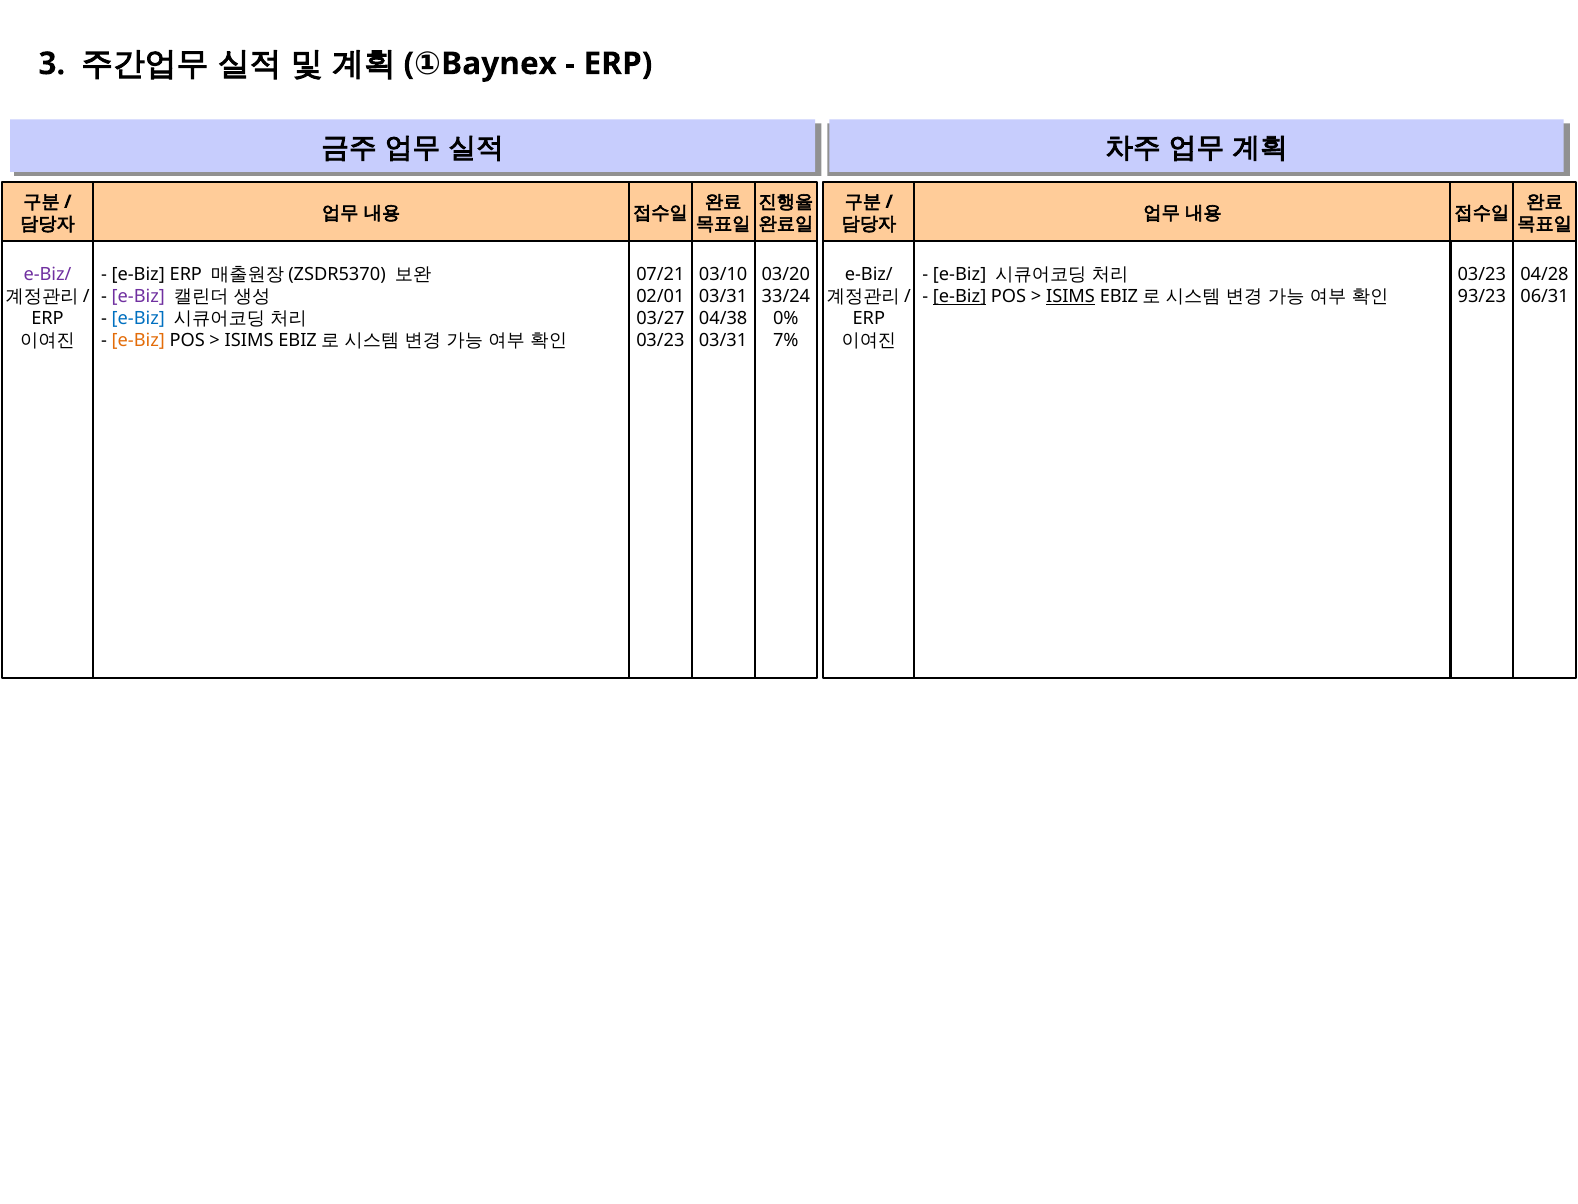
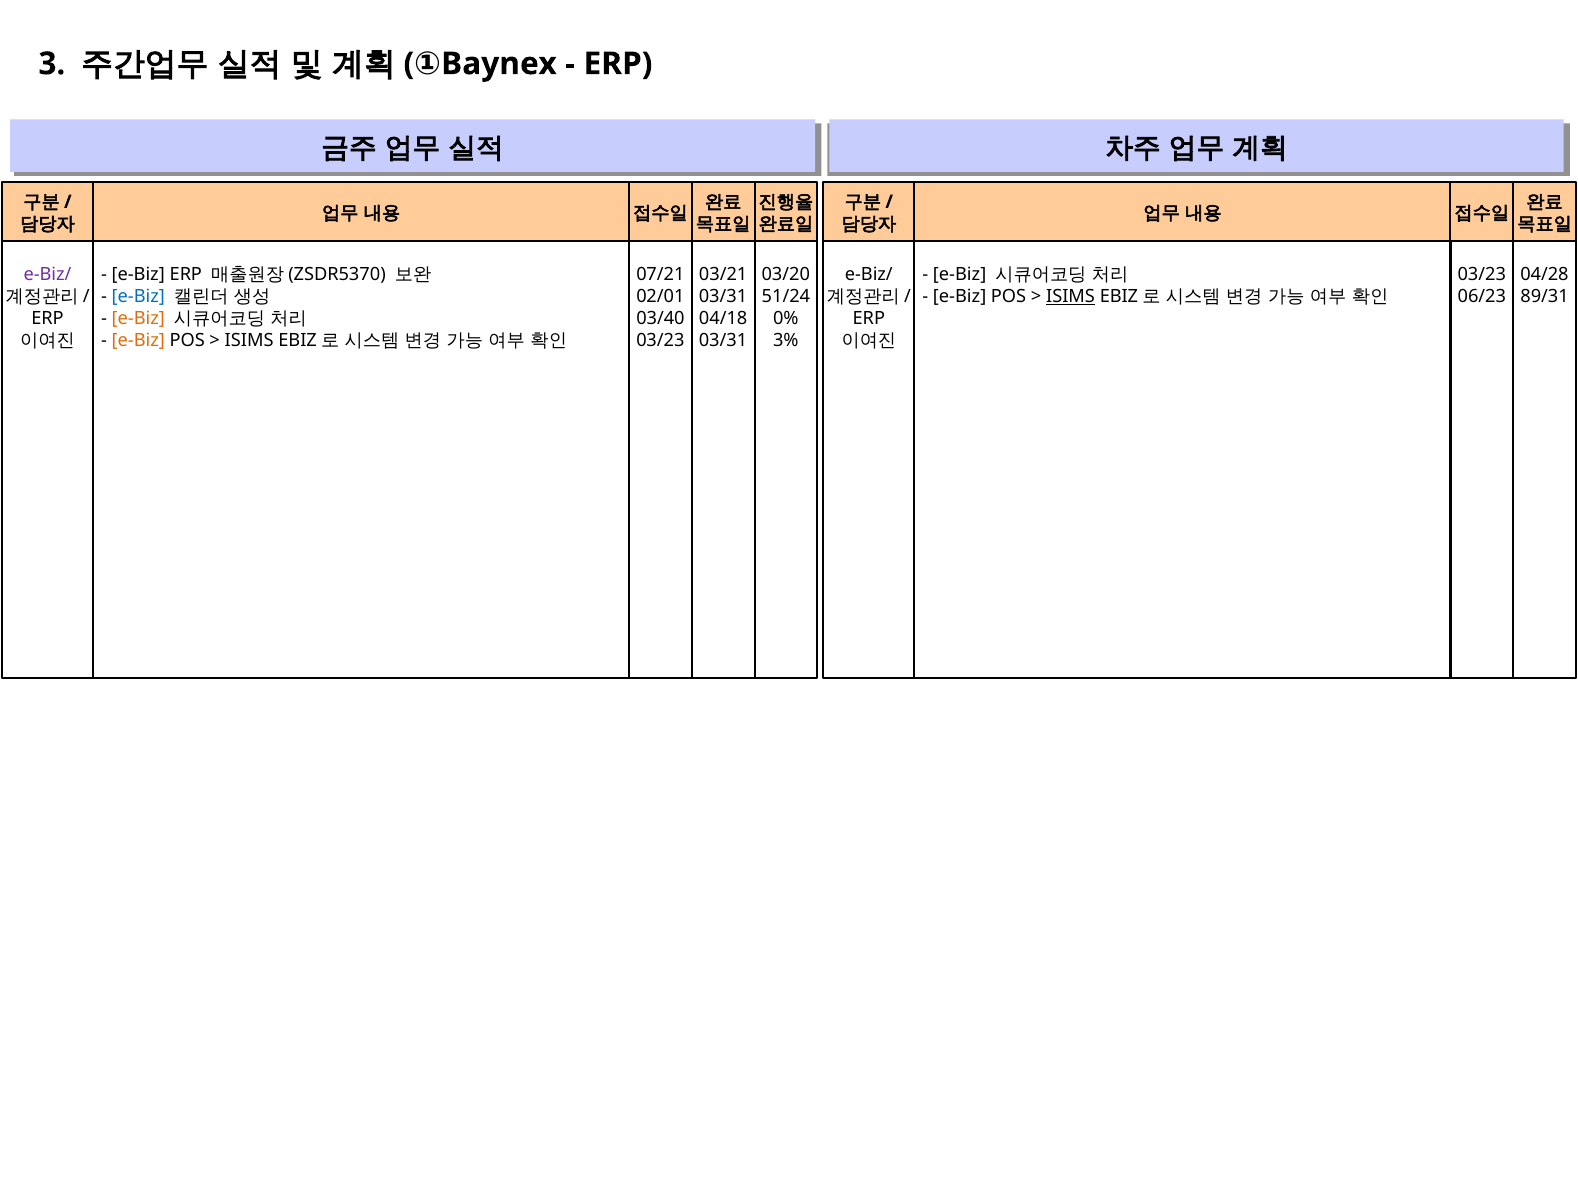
03/10: 03/10 -> 03/21 (723, 275)
e-Biz colour: purple -> blue (138, 297)
33/24: 33/24 -> 51/24 (786, 297)
e-Biz underline: present -> none (960, 297)
93/23: 93/23 -> 06/23 (1482, 297)
06/31: 06/31 -> 89/31 (1545, 297)
e-Biz colour: blue -> orange (138, 319)
03/27: 03/27 -> 03/40 (660, 319)
04/38: 04/38 -> 04/18 (723, 319)
7%: 7% -> 3% (786, 341)
